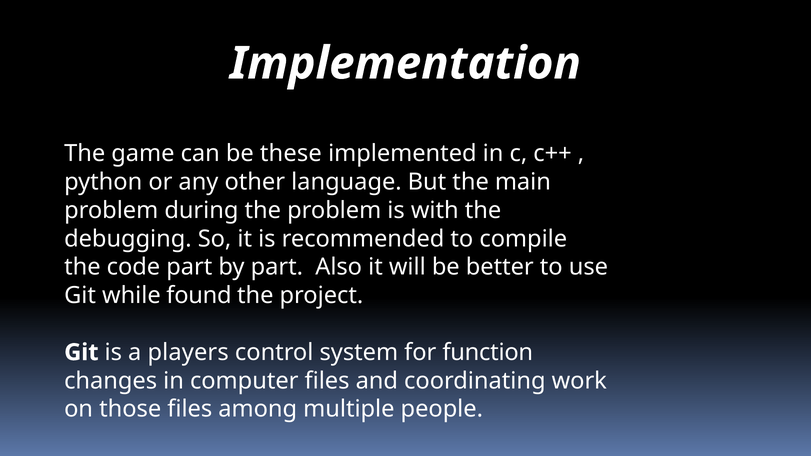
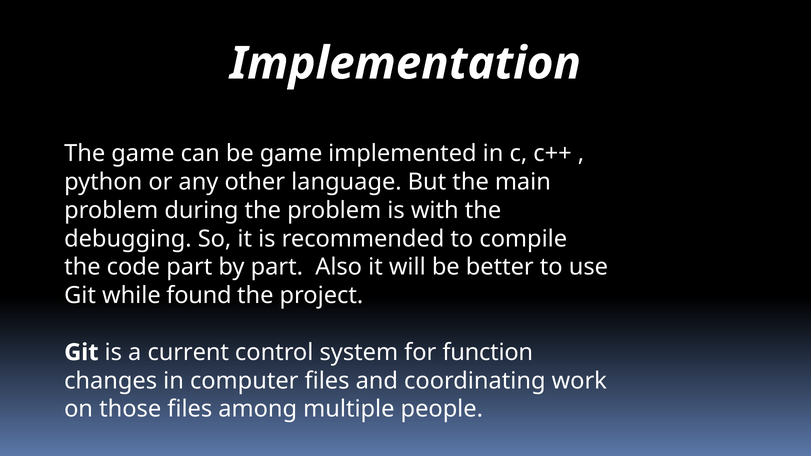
be these: these -> game (291, 154)
players: players -> current (188, 352)
